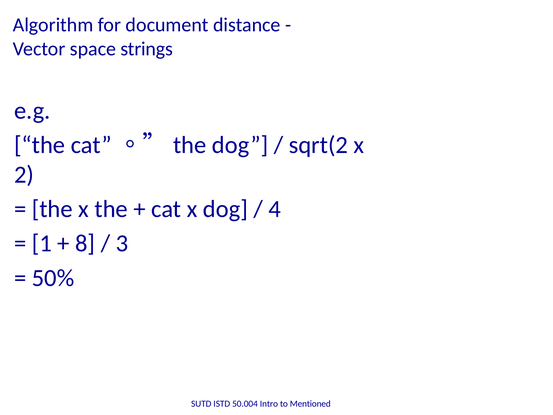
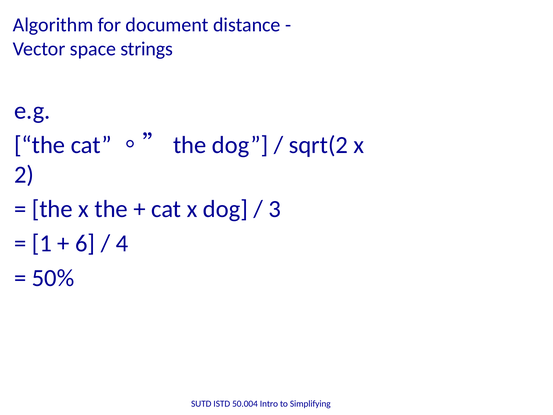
4: 4 -> 3 (275, 209)
8: 8 -> 6 (85, 243)
3: 3 -> 4 (122, 243)
Mentioned: Mentioned -> Simplifying (310, 404)
